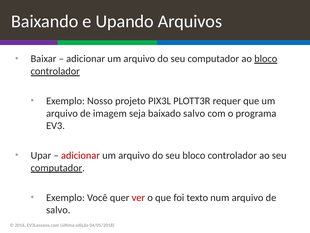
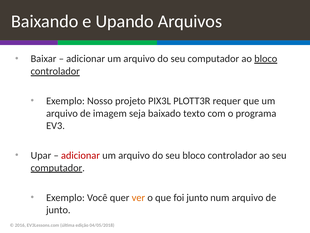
baixado salvo: salvo -> texto (194, 113)
ver colour: red -> orange (138, 197)
foi texto: texto -> junto (197, 197)
salvo: salvo -> junto (58, 210)
